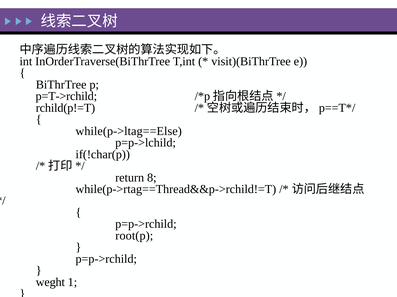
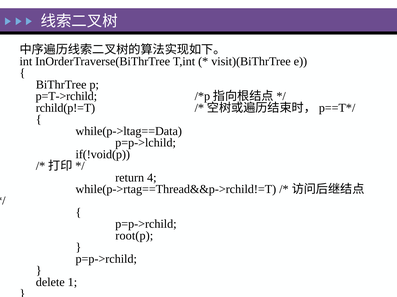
while(p->ltag==Else: while(p->ltag==Else -> while(p->ltag==Data (129, 131)
if(!char(p: if(!char(p -> if(!void(p (103, 155)
8: 8 -> 4 (152, 178)
weght: weght -> delete (50, 283)
